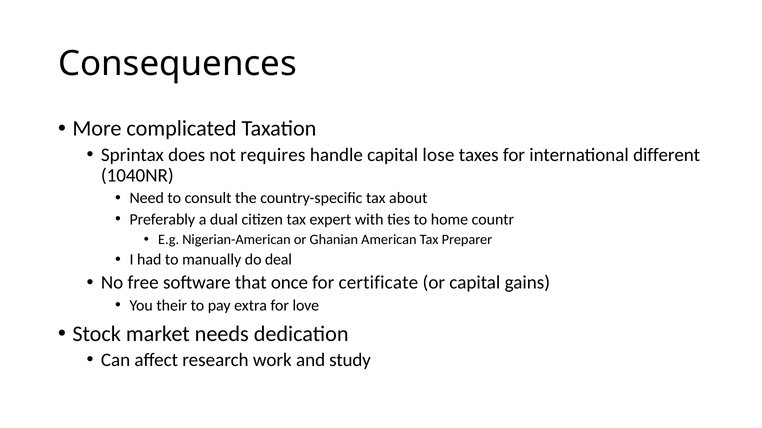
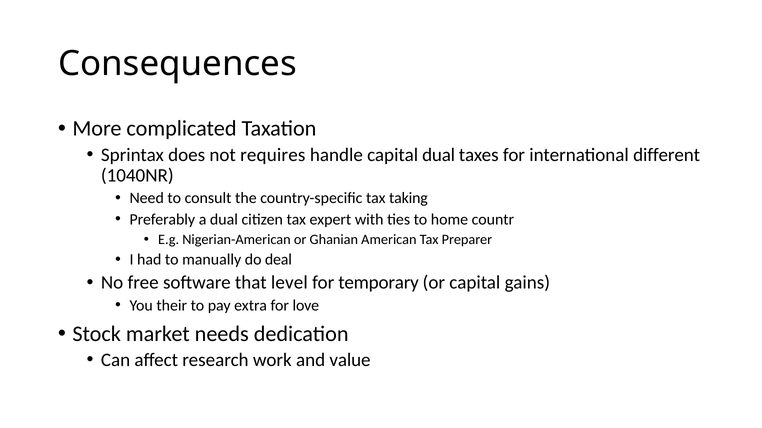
capital lose: lose -> dual (439, 155)
about: about -> taking (408, 198)
once: once -> level (289, 283)
certificate: certificate -> temporary (379, 283)
study: study -> value (350, 360)
